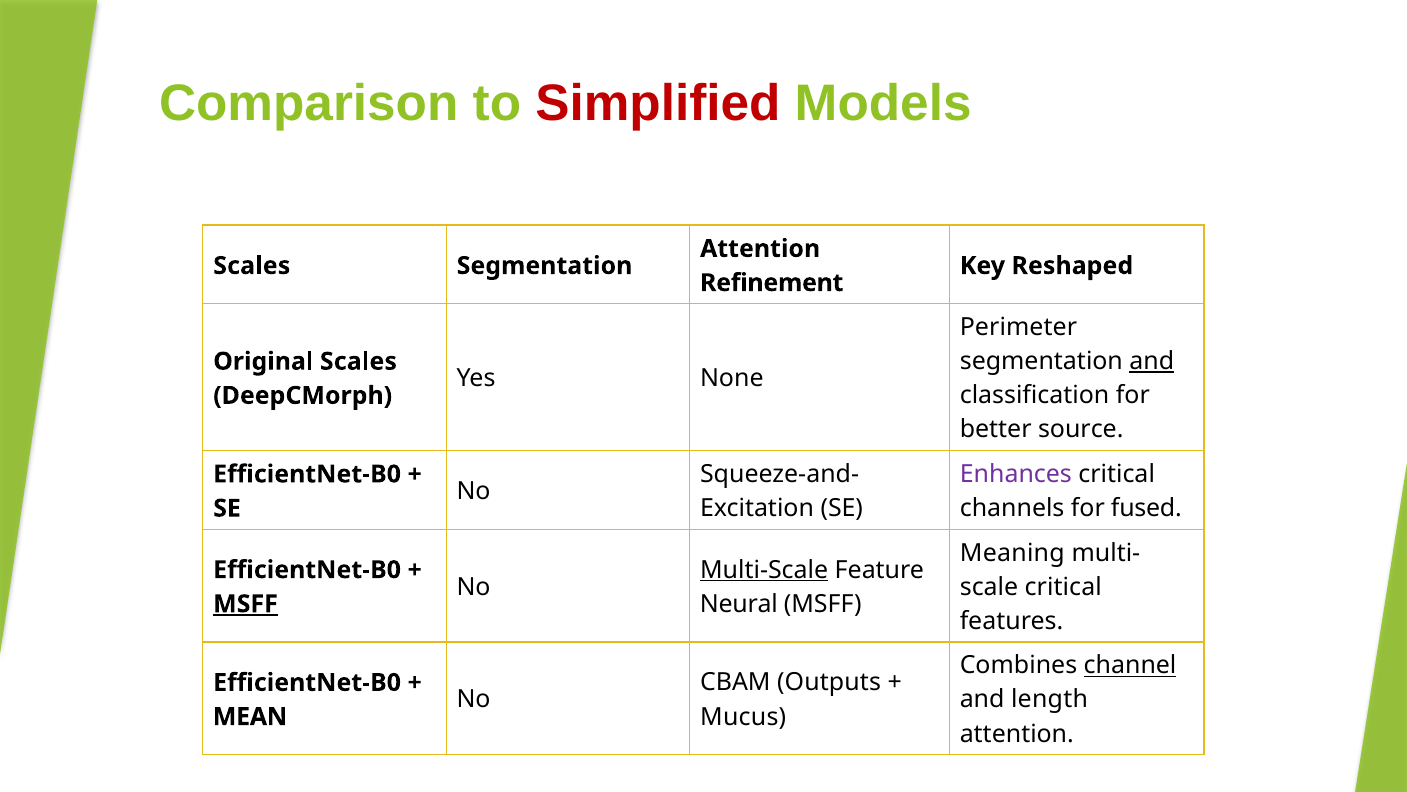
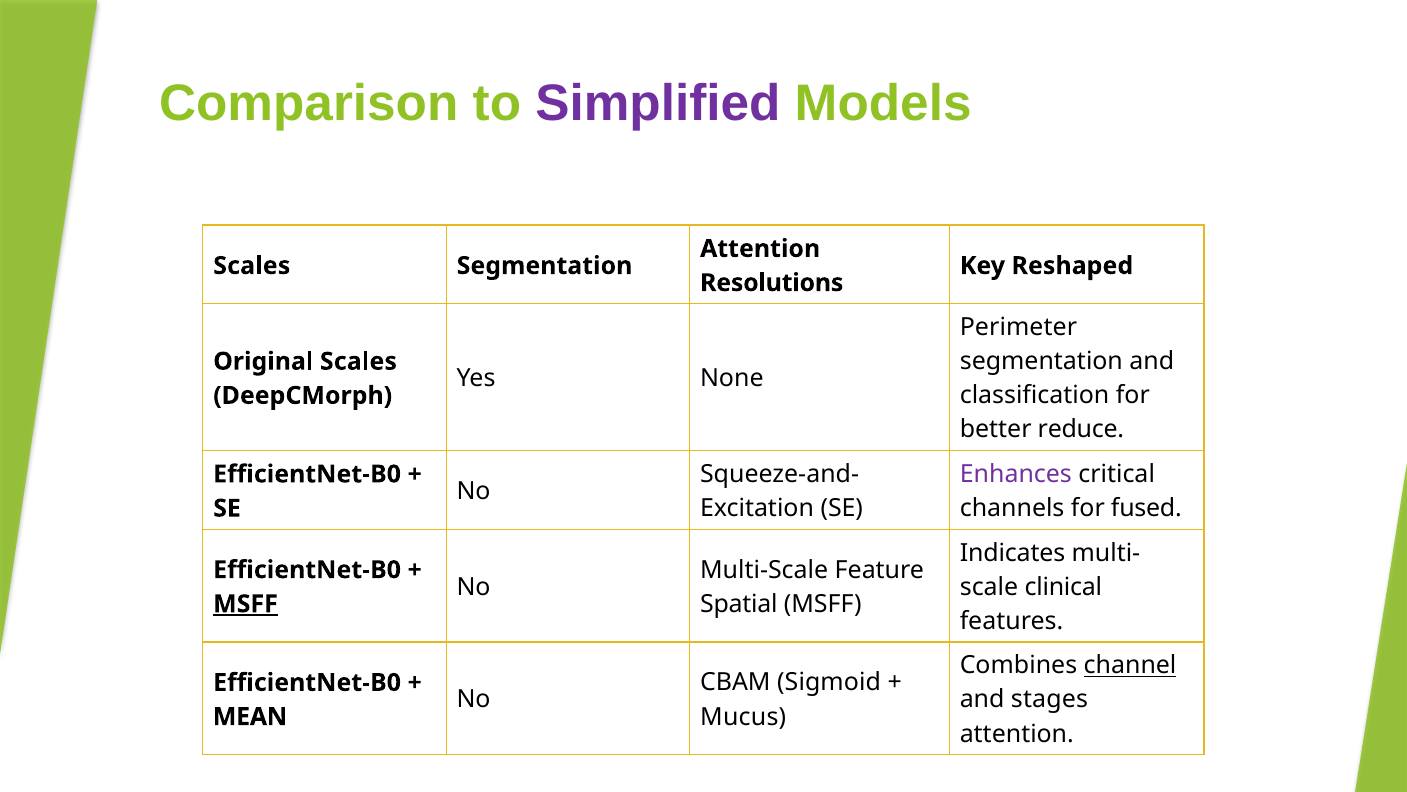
Simplified colour: red -> purple (658, 103)
Refinement: Refinement -> Resolutions (772, 283)
and underline: present -> none (1152, 361)
source: source -> reduce (1081, 429)
Meaning: Meaning -> Indicates (1013, 552)
Multi-Scale underline: present -> none (764, 569)
critical: critical -> clinical (1063, 587)
Neural: Neural -> Spatial (739, 604)
Outputs: Outputs -> Sigmoid (829, 682)
length: length -> stages (1050, 699)
